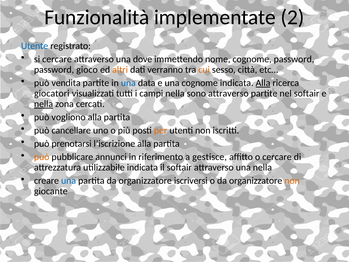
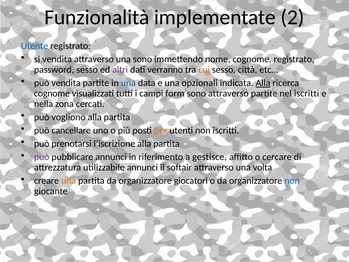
si cercare: cercare -> vendita (57, 59)
una dove: dove -> sono (143, 59)
cognome password: password -> registrato (294, 59)
password gioco: gioco -> sesso (87, 70)
altri colour: orange -> purple (120, 70)
una cognome: cognome -> opzionali (200, 83)
giocatori: giocatori -> cognome (52, 93)
campi nella: nella -> form (175, 93)
nel softair: softair -> iscritti (307, 93)
nella underline: present -> none (44, 104)
può colour: orange -> purple (42, 157)
utilizzabile indicata: indicata -> annunci (142, 167)
una nella: nella -> volta (262, 167)
una colour: blue -> orange (69, 181)
iscriversi: iscriversi -> giocatori (191, 181)
non colour: orange -> blue (292, 181)
